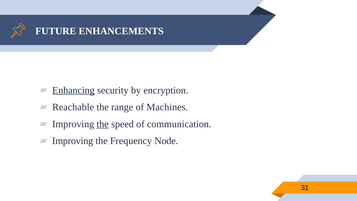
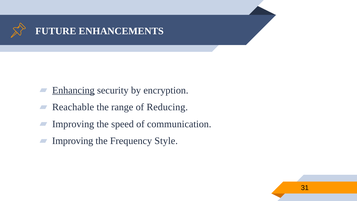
Machines: Machines -> Reducing (167, 107)
the underline: present -> none (103, 124)
Node: Node -> Style (166, 141)
